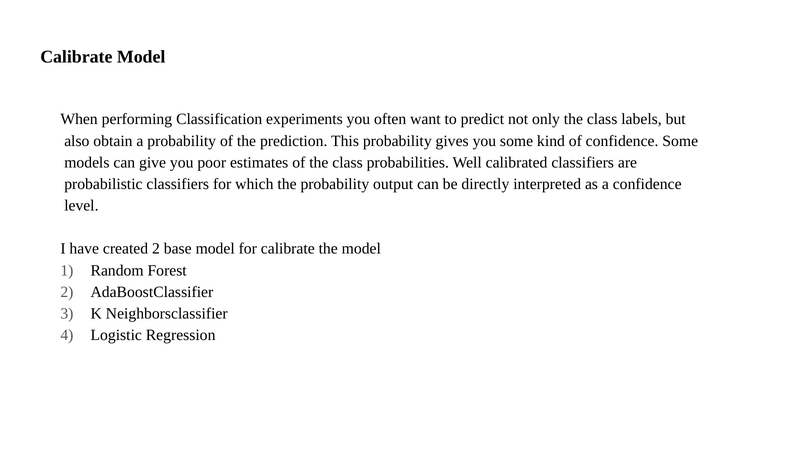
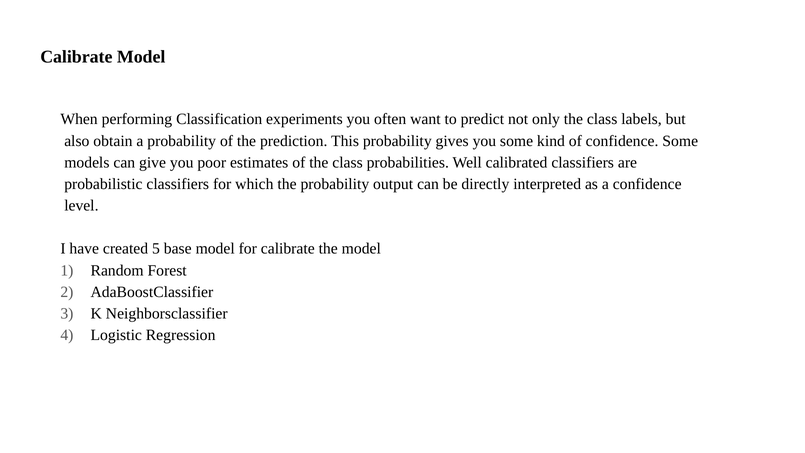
created 2: 2 -> 5 (156, 249)
